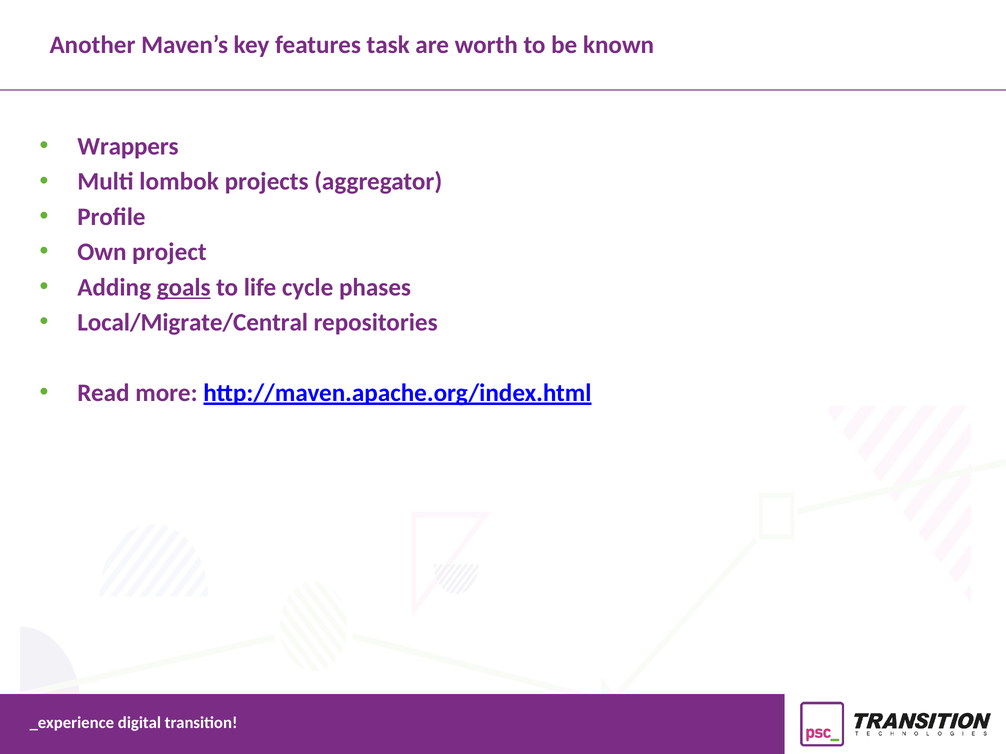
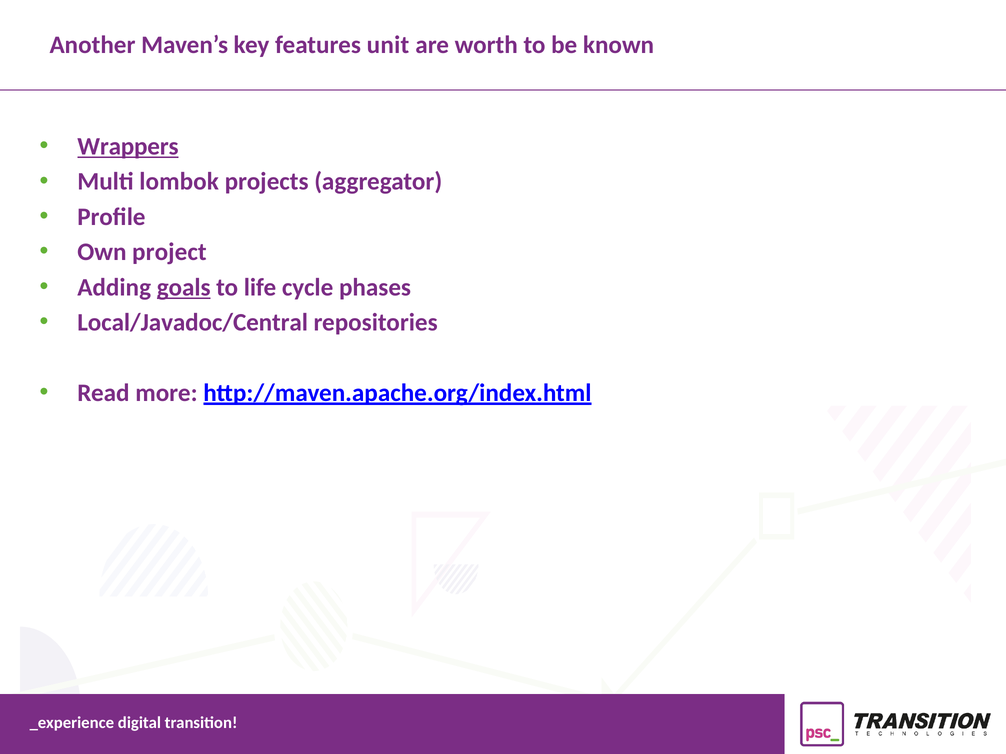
task: task -> unit (388, 45)
Wrappers underline: none -> present (128, 147)
Local/Migrate/Central: Local/Migrate/Central -> Local/Javadoc/Central (193, 323)
